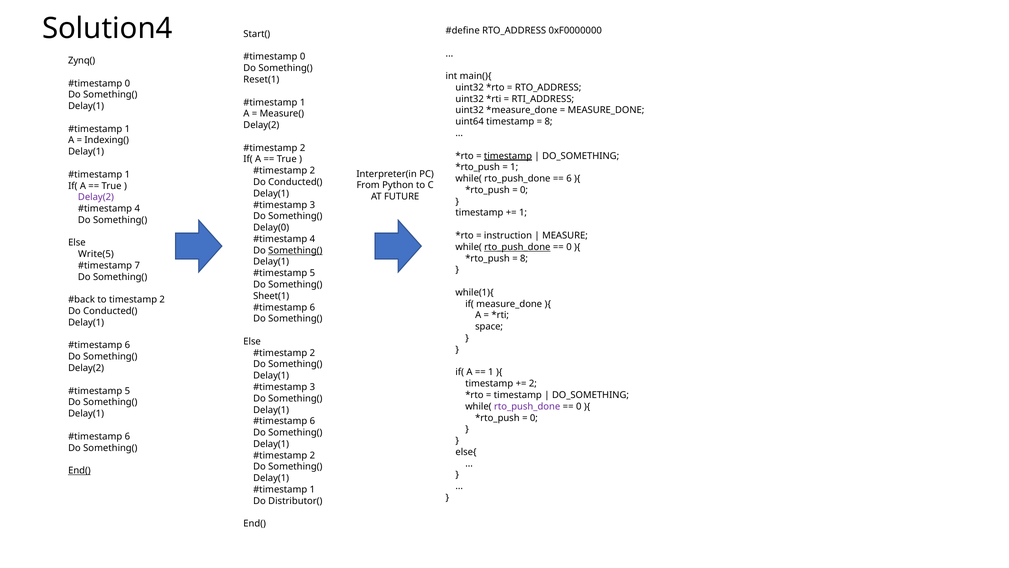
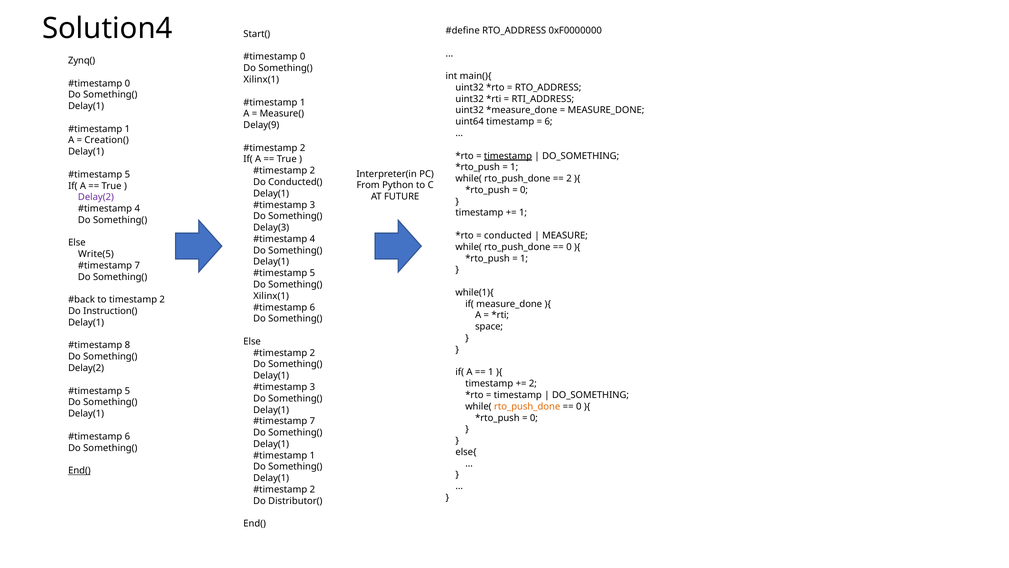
Reset(1: Reset(1 -> Xilinx(1 (261, 80)
8: 8 -> 6 (549, 122)
Delay(2: Delay(2 -> Delay(9 (261, 125)
Indexing(: Indexing( -> Creation( (107, 140)
1: 1 -> 5 (127, 174)
6: 6 -> 2 (569, 179)
Delay(0: Delay(0 -> Delay(3 (271, 228)
instruction: instruction -> conducted (508, 235)
rto_push_done underline: present -> none (517, 247)
Something( underline: present -> none (295, 250)
8: 8 -> 1 (524, 258)
Sheet(1: Sheet(1 -> Xilinx(1 (271, 296)
Conducted(: Conducted( -> Instruction( (110, 311)
6: 6 -> 8 (127, 345)
rto_push_done colour: purple -> orange (527, 406)
6: 6 -> 7 (312, 421)
2: 2 -> 1 (312, 455)
1: 1 -> 2 (312, 489)
